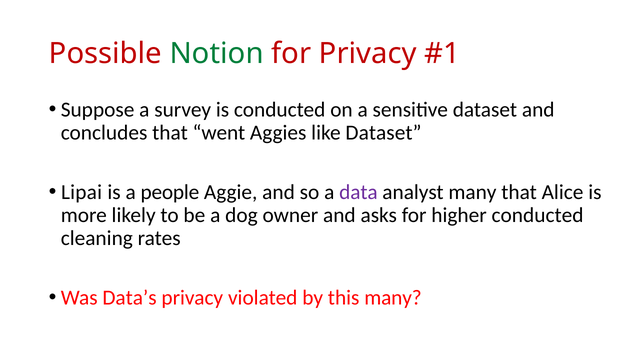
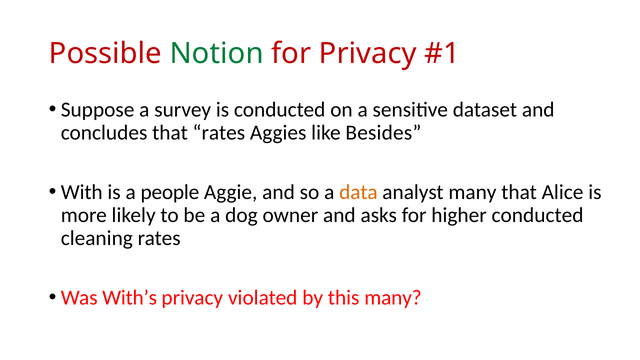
that went: went -> rates (219, 133)
like Dataset: Dataset -> Besides (383, 133)
Lipai: Lipai -> With (82, 192)
data colour: purple -> orange (358, 192)
Data’s: Data’s -> With’s (130, 298)
